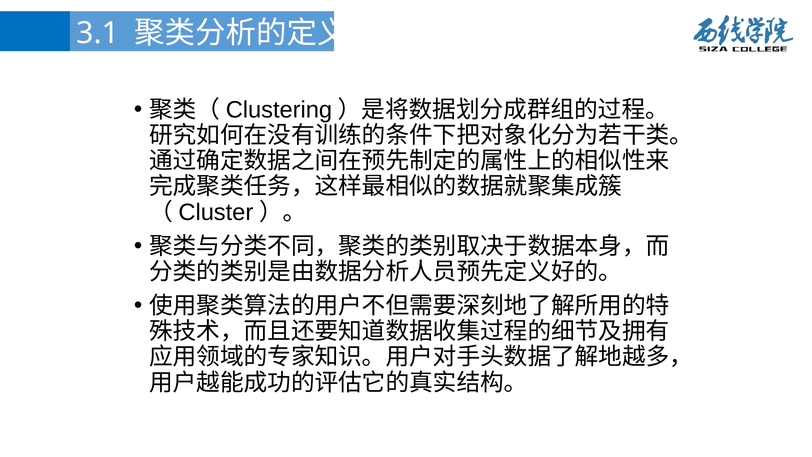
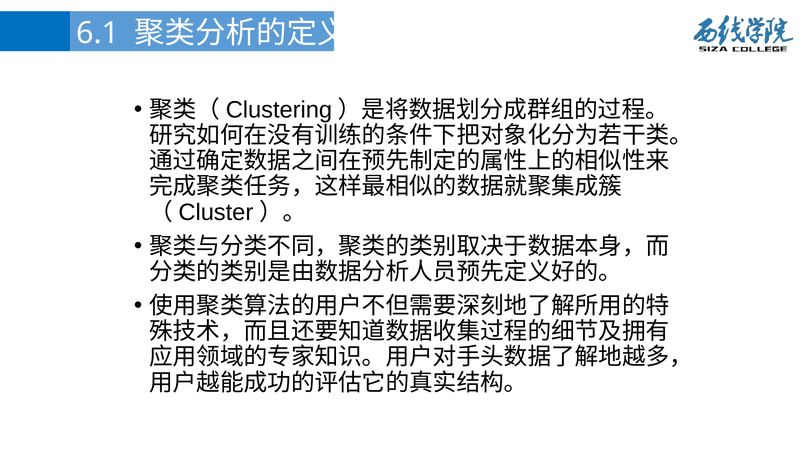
3.1: 3.1 -> 6.1 (98, 33)
